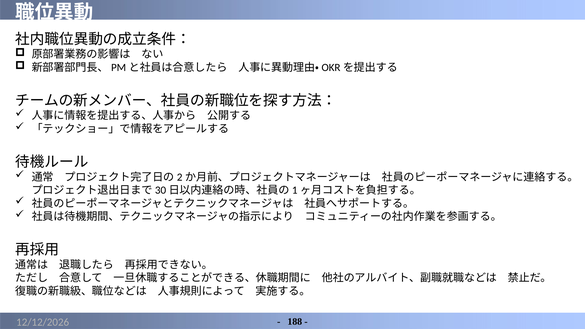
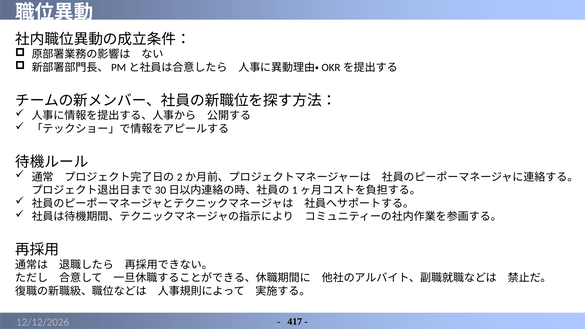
188: 188 -> 417 (295, 322)
